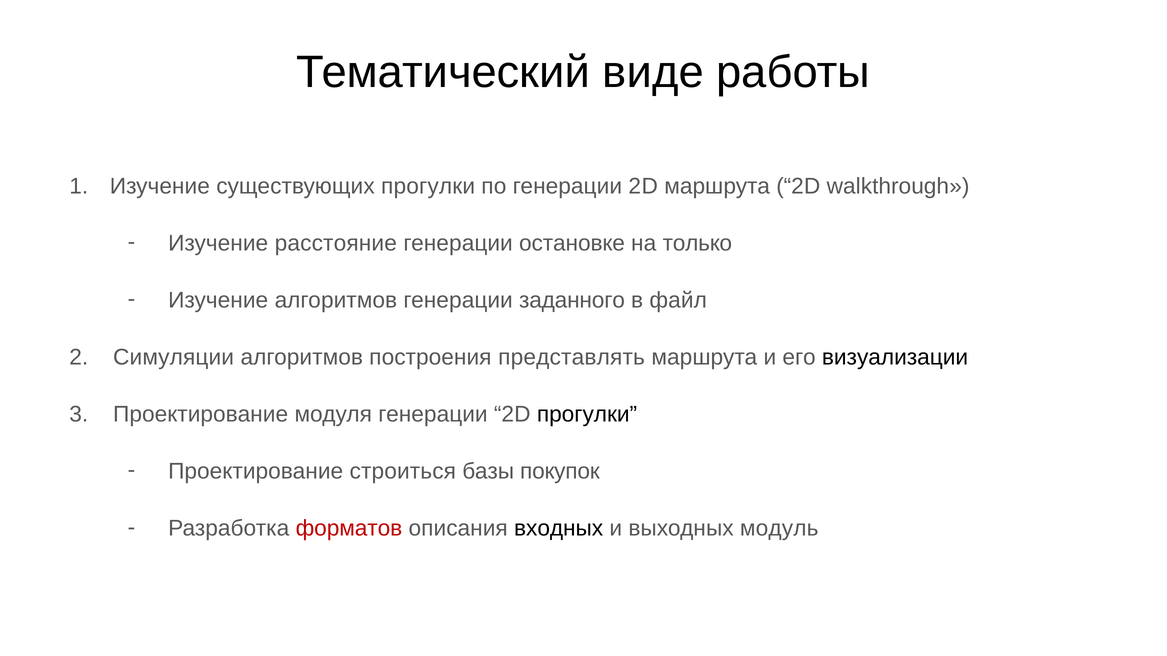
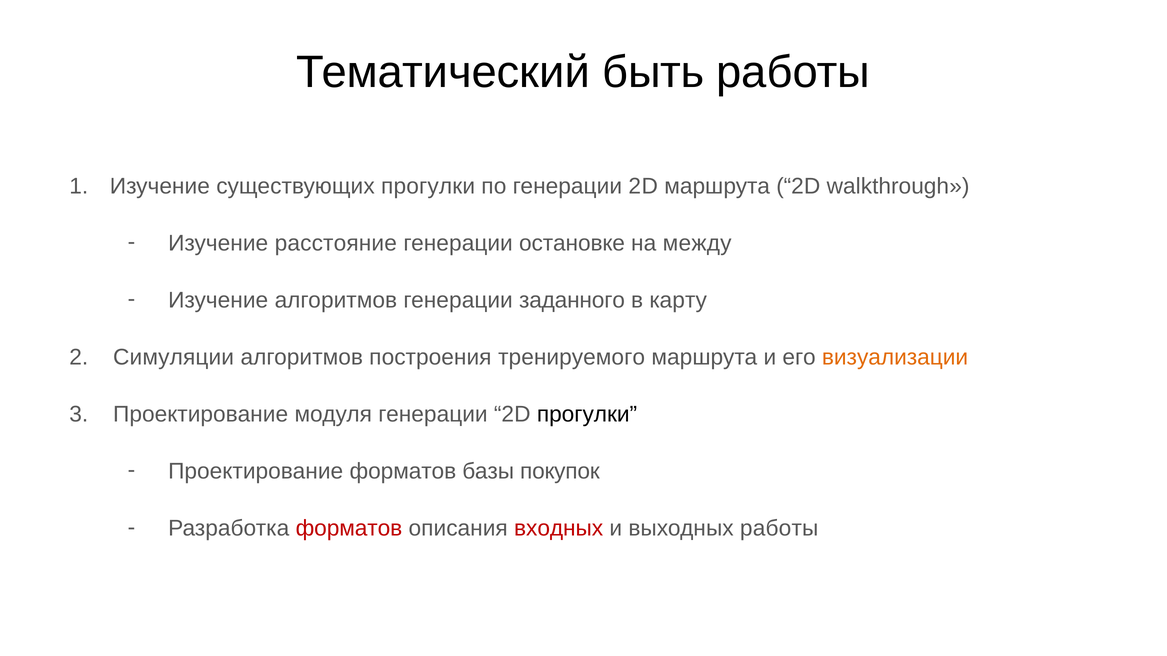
виде: виде -> быть (653, 72)
только: только -> между (697, 243)
файл: файл -> карту (678, 300)
представлять: представлять -> тренируемого (572, 357)
визуализации colour: black -> orange (895, 357)
Проектирование строиться: строиться -> форматов (403, 472)
входных colour: black -> red (559, 529)
выходных модуль: модуль -> работы (779, 529)
